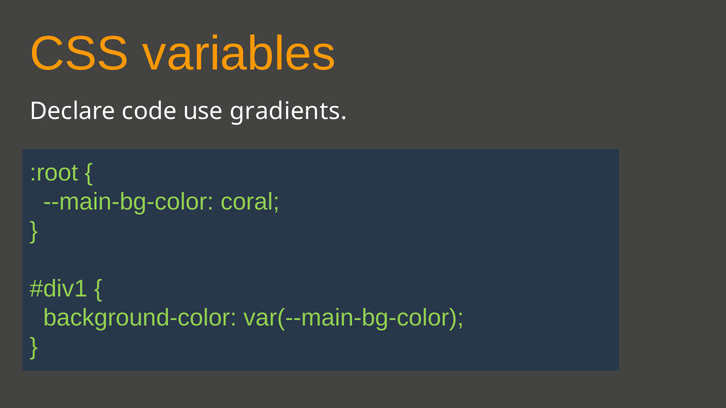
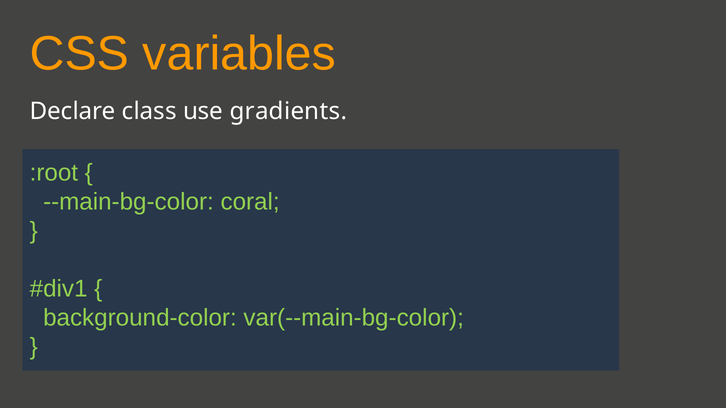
code: code -> class (149, 112)
